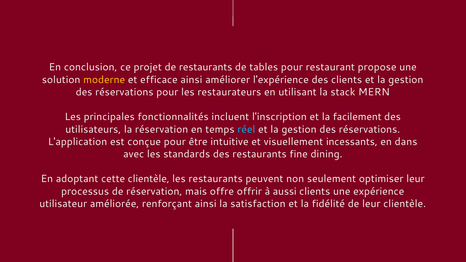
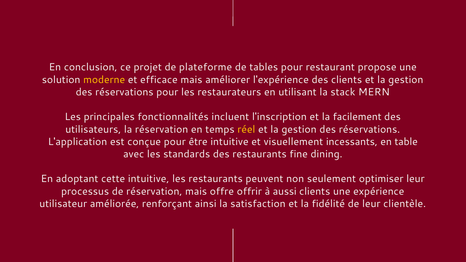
de restaurants: restaurants -> plateforme (206, 67)
efficace ainsi: ainsi -> mais (191, 80)
réel colour: light blue -> yellow (246, 129)
dans: dans -> table (406, 142)
cette clientèle: clientèle -> intuitive (149, 179)
